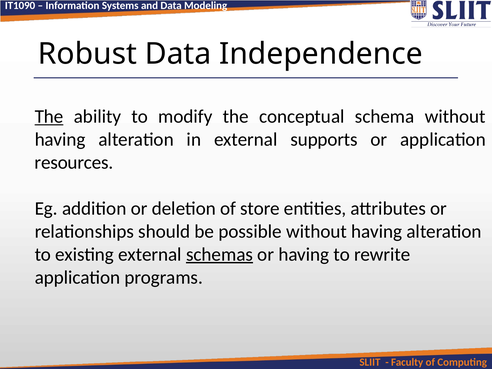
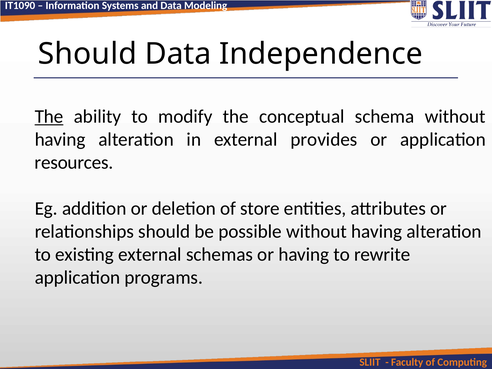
Robust: Robust -> Should (87, 54)
supports: supports -> provides (324, 140)
schemas underline: present -> none (220, 254)
